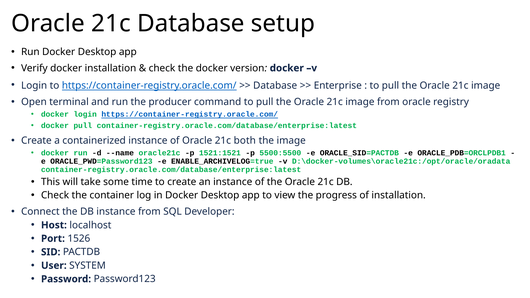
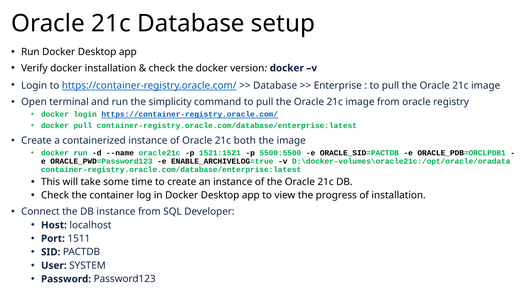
producer: producer -> simplicity (170, 102)
1526: 1526 -> 1511 (79, 239)
